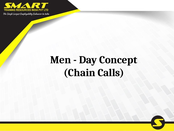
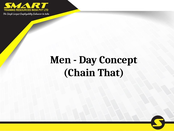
Calls: Calls -> That (111, 72)
